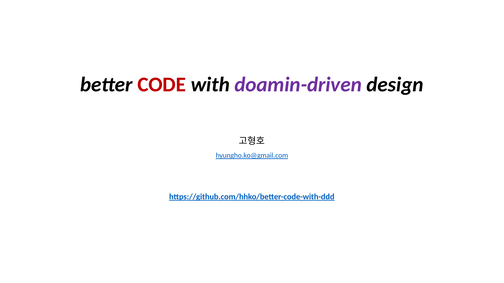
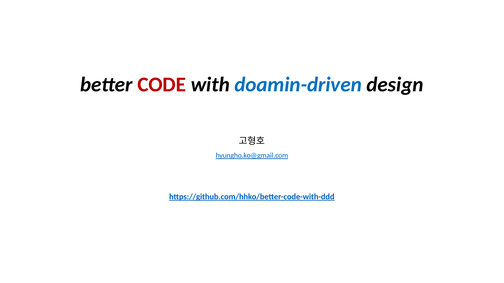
doamin-driven colour: purple -> blue (298, 85)
